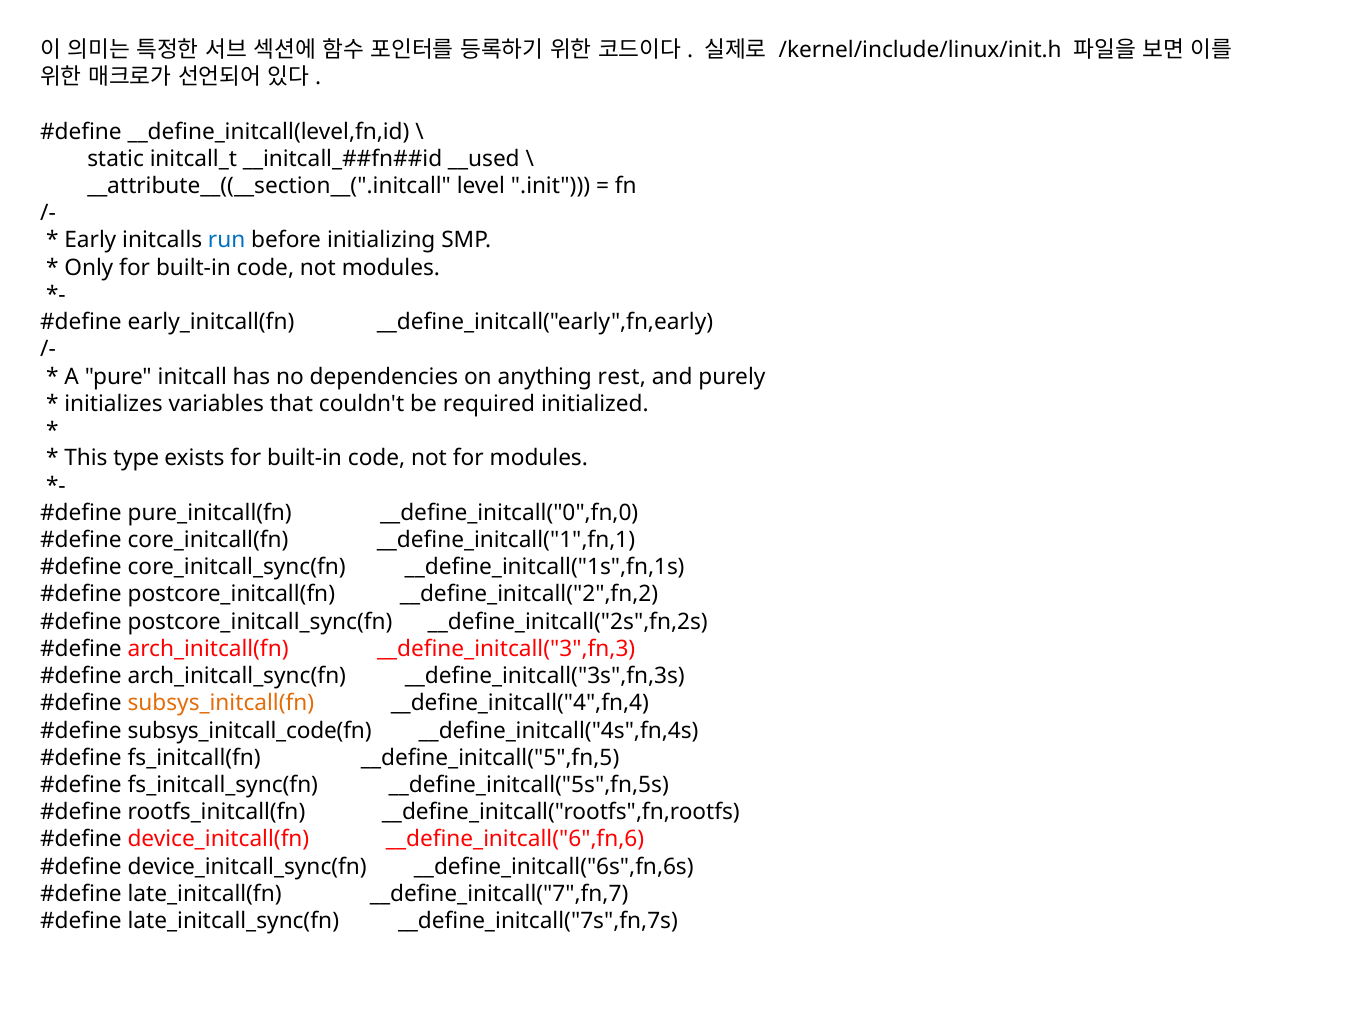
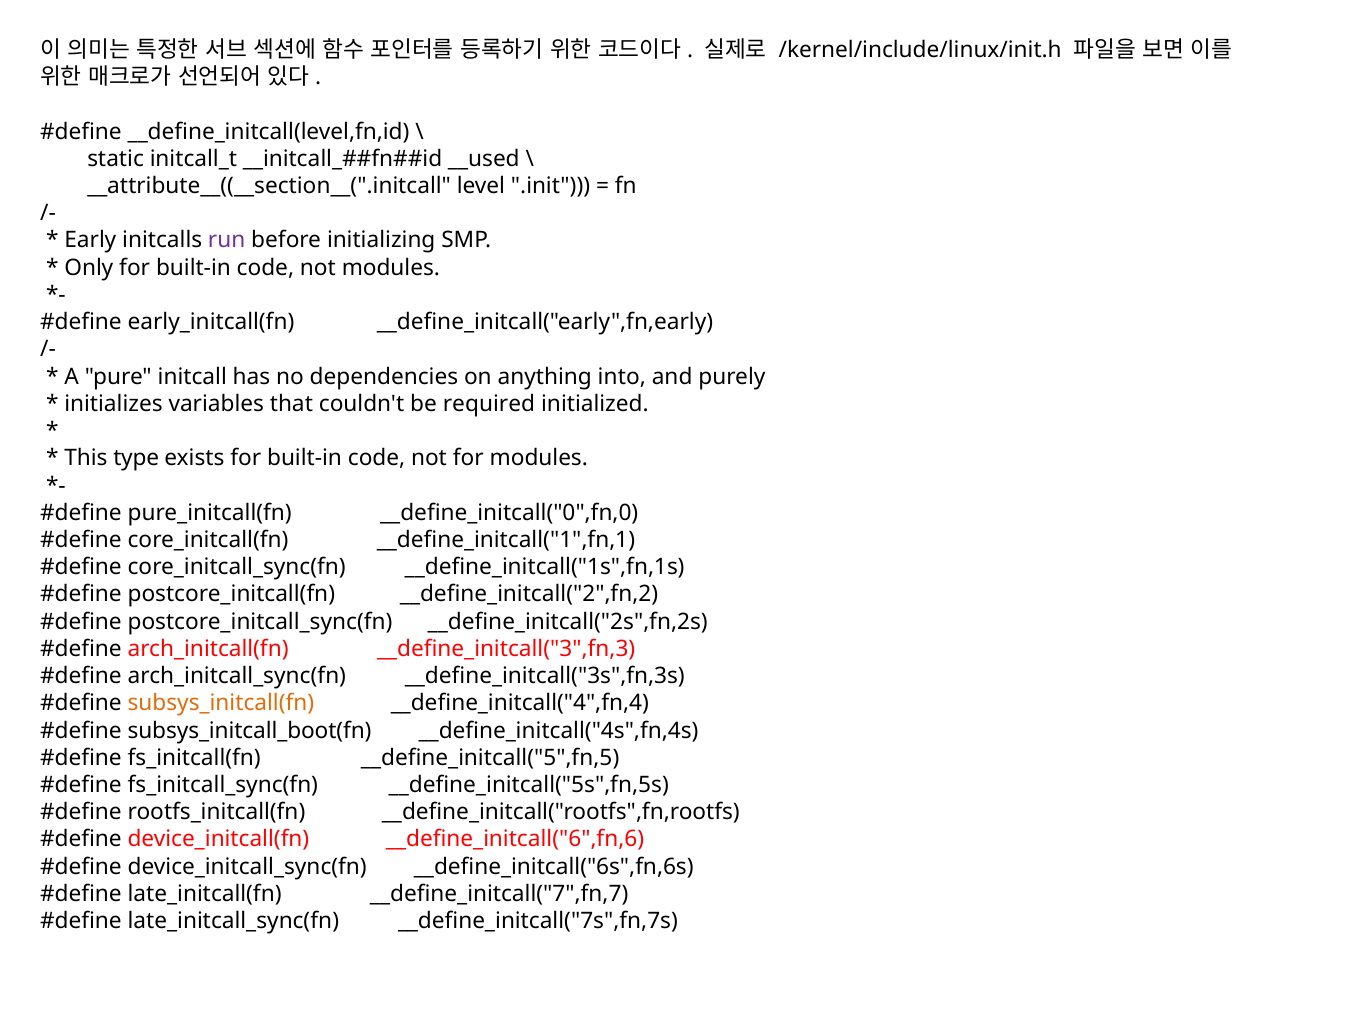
run colour: blue -> purple (227, 240)
rest: rest -> into (622, 377)
subsys_initcall_code(fn: subsys_initcall_code(fn -> subsys_initcall_boot(fn (250, 730)
